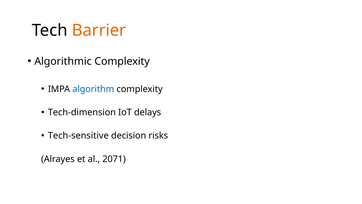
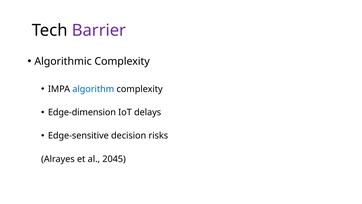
Barrier colour: orange -> purple (99, 30)
Tech-dimension: Tech-dimension -> Edge-dimension (82, 112)
Tech-sensitive: Tech-sensitive -> Edge-sensitive (78, 135)
2071: 2071 -> 2045 (114, 159)
